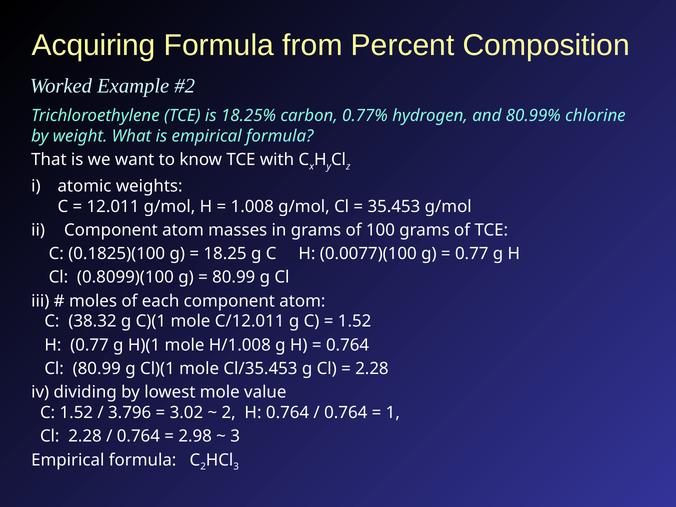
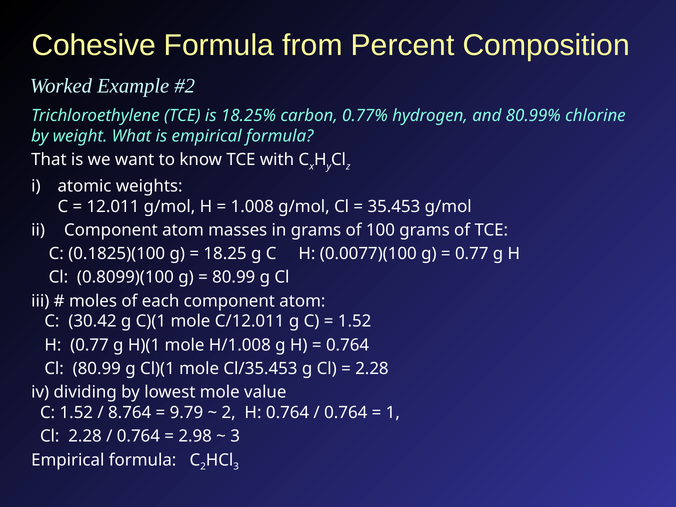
Acquiring: Acquiring -> Cohesive (94, 45)
38.32: 38.32 -> 30.42 (92, 321)
3.796: 3.796 -> 8.764 (130, 413)
3.02: 3.02 -> 9.79 (186, 413)
